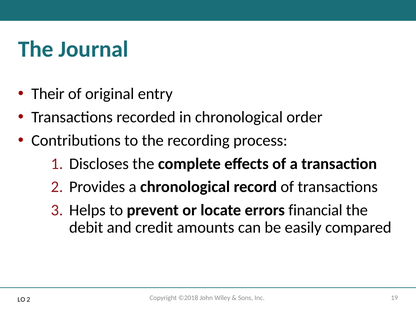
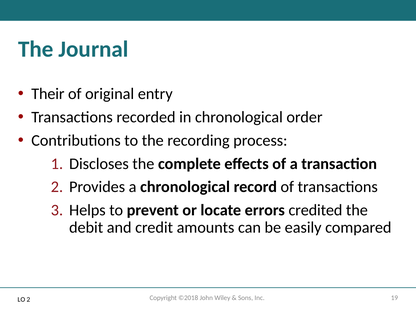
financial: financial -> credited (315, 210)
